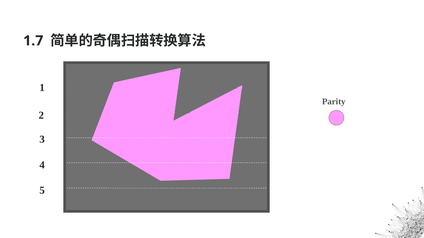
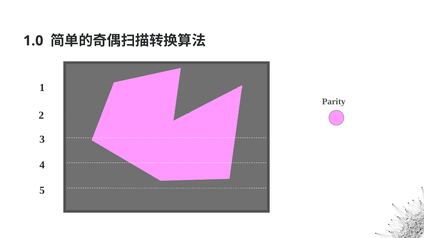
1.7: 1.7 -> 1.0 (33, 41)
